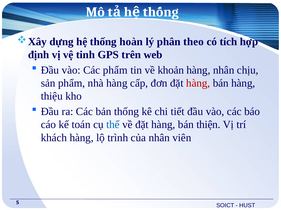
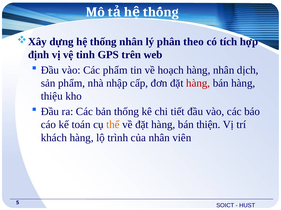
thống hoàn: hoàn -> nhân (131, 42)
khoản: khoản -> hoạch (171, 70)
chịu: chịu -> dịch (248, 70)
nhà hàng: hàng -> nhập (117, 83)
thể colour: blue -> orange (113, 125)
